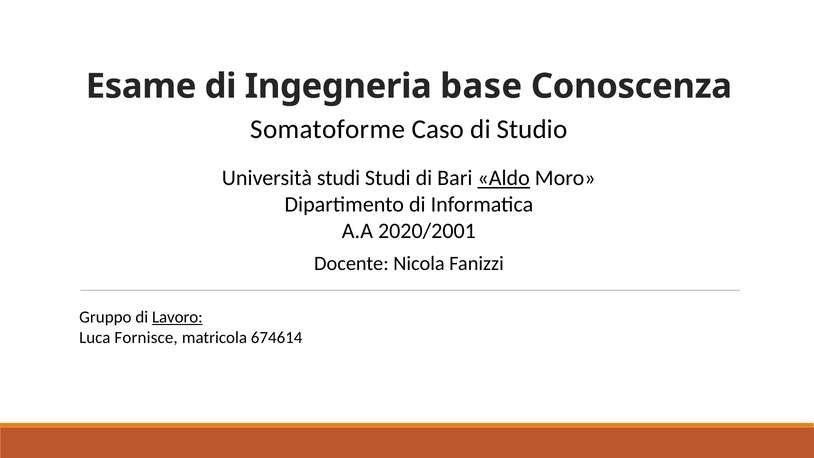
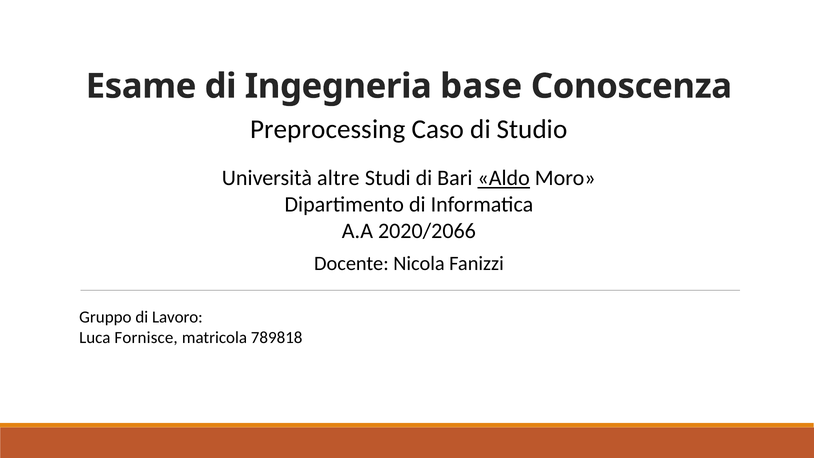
Somatoforme: Somatoforme -> Preprocessing (328, 129)
Università studi: studi -> altre (338, 178)
2020/2001: 2020/2001 -> 2020/2066 (427, 231)
Lavoro underline: present -> none (177, 317)
674614: 674614 -> 789818 (277, 337)
